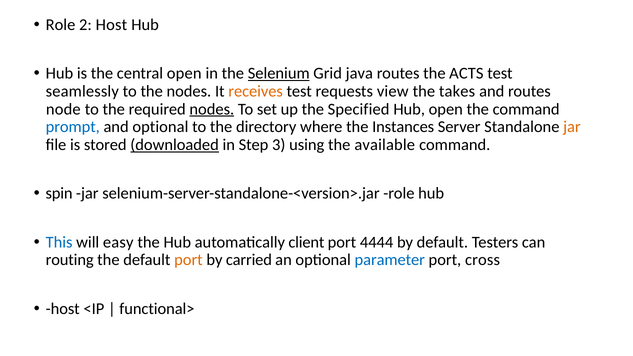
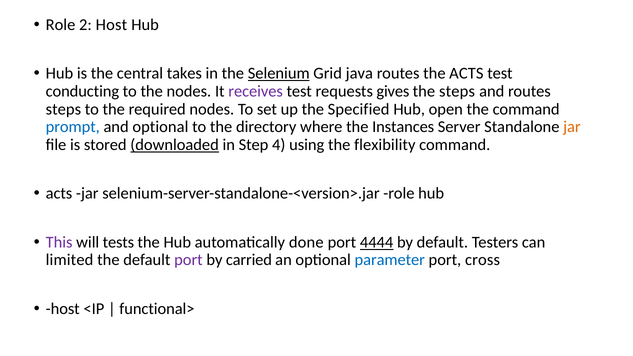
central open: open -> takes (184, 74)
seamlessly: seamlessly -> conducting (82, 91)
receives colour: orange -> purple (256, 91)
view: view -> gives (393, 91)
the takes: takes -> steps (457, 91)
node: node -> steps (63, 109)
nodes underline: present -> none (212, 109)
3: 3 -> 4 (279, 145)
available: available -> flexibility (385, 145)
spin: spin -> acts (59, 193)
This colour: blue -> purple (59, 242)
easy: easy -> tests (118, 242)
client: client -> done (306, 242)
4444 underline: none -> present (377, 242)
routing: routing -> limited (70, 260)
port colour: orange -> purple (188, 260)
